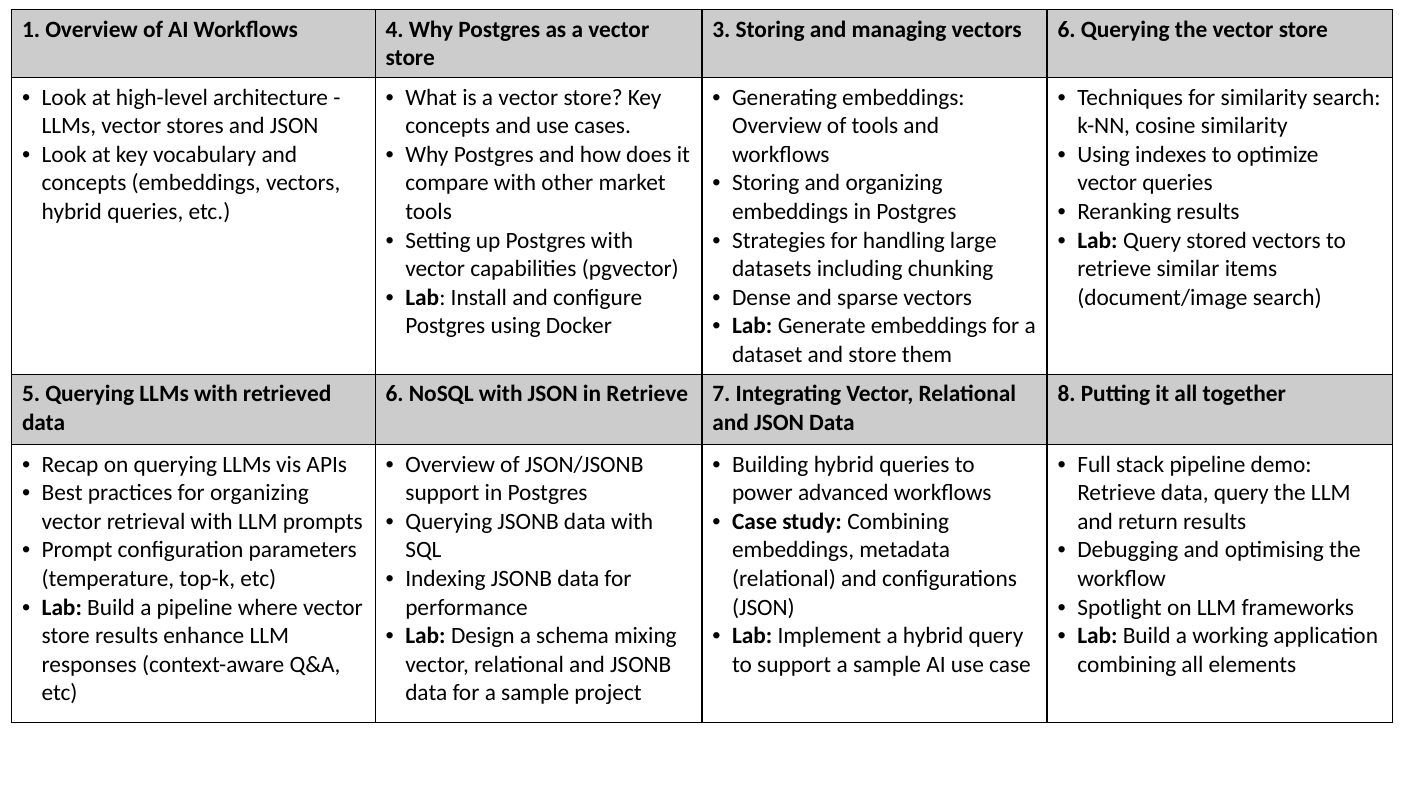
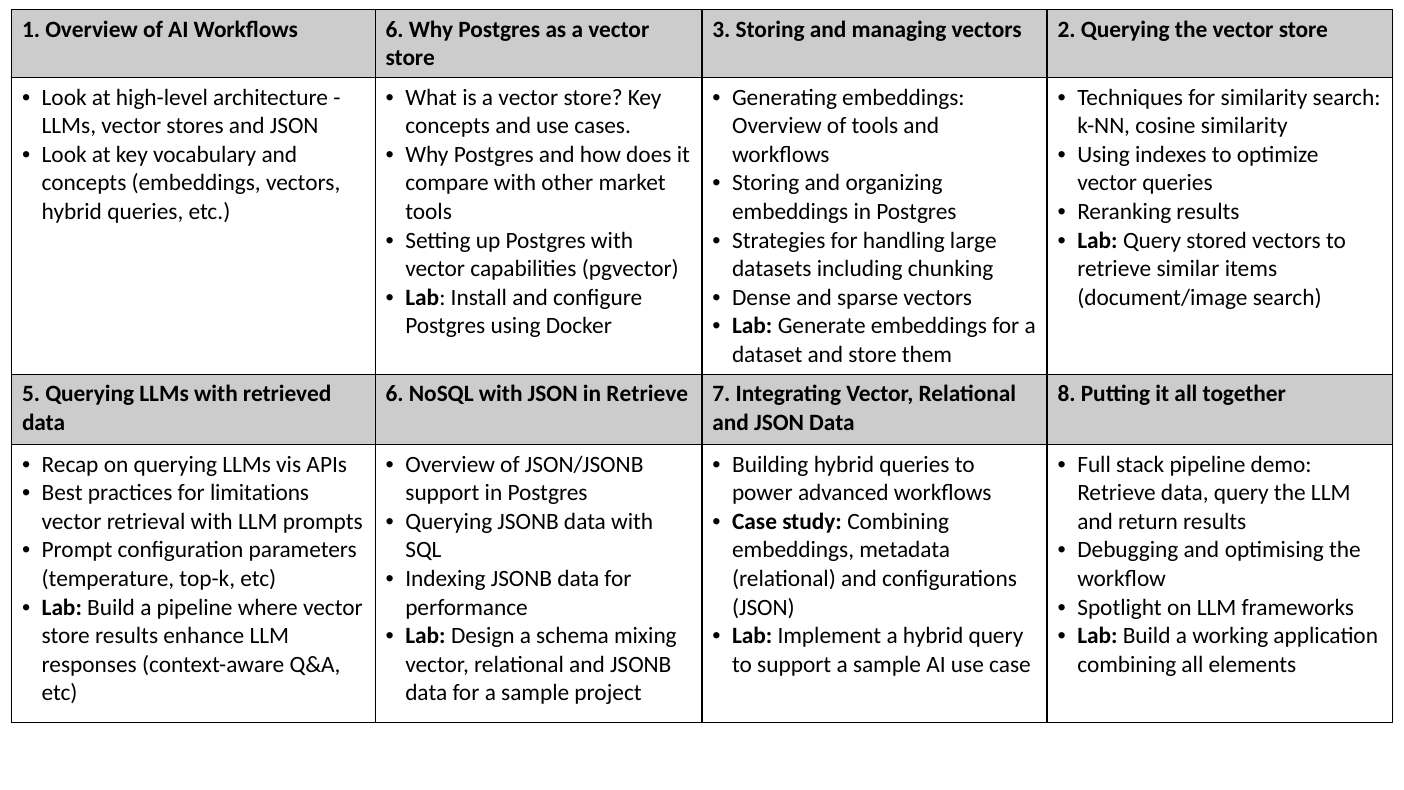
Workflows 4: 4 -> 6 (395, 30)
vectors 6: 6 -> 2 (1067, 30)
for organizing: organizing -> limitations (260, 493)
